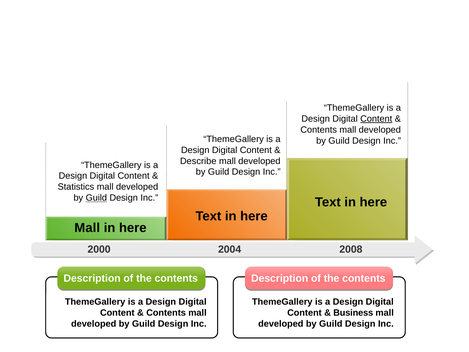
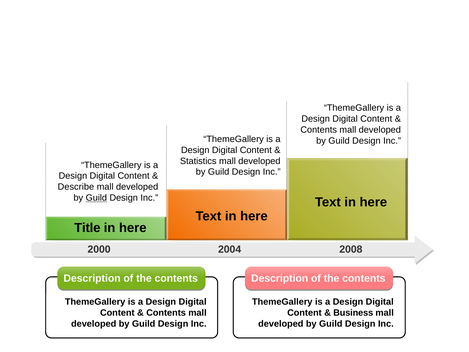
Content underline: present -> none (376, 119)
Describe: Describe -> Statistics (198, 161)
Statistics: Statistics -> Describe (76, 187)
Mall: Mall -> Title (87, 228)
